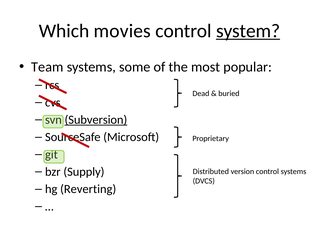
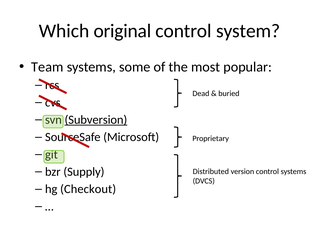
movies: movies -> original (122, 31)
system underline: present -> none (248, 31)
Reverting: Reverting -> Checkout (88, 189)
